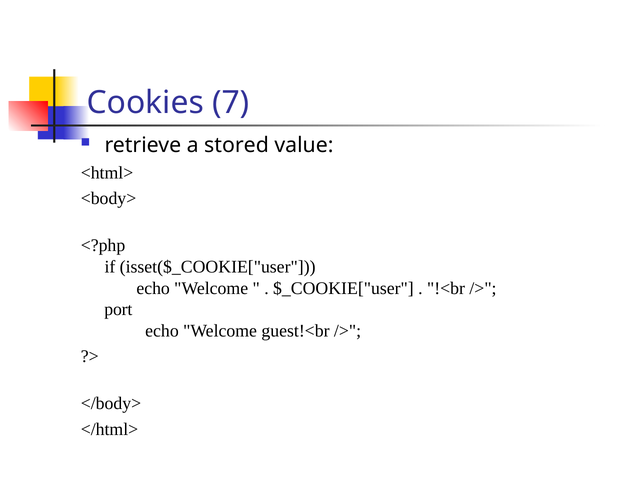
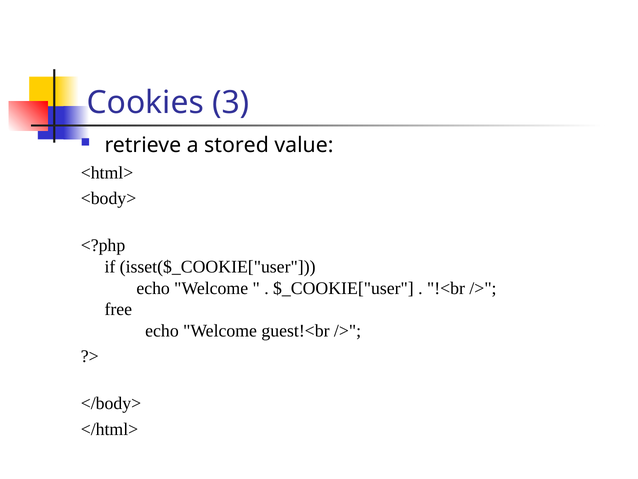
7: 7 -> 3 (231, 103)
port: port -> free (118, 309)
